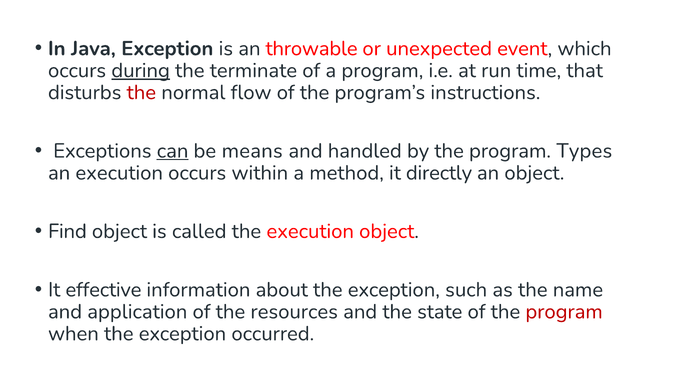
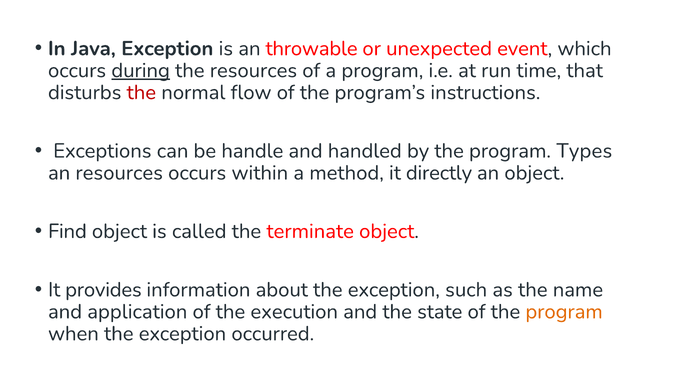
the terminate: terminate -> resources (253, 70)
can underline: present -> none (173, 151)
means: means -> handle (252, 151)
an execution: execution -> resources (119, 173)
the execution: execution -> terminate (310, 231)
effective: effective -> provides (103, 289)
resources: resources -> execution (294, 311)
program colour: red -> orange (564, 311)
